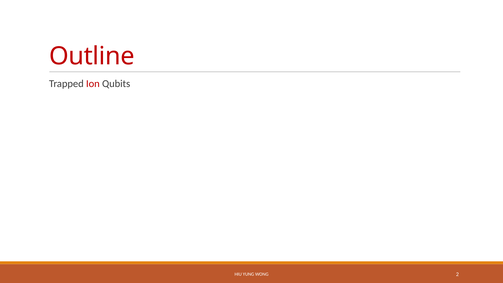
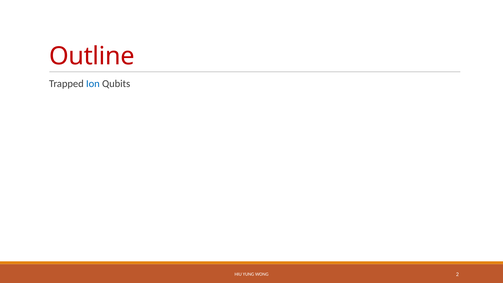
Ion colour: red -> blue (93, 84)
